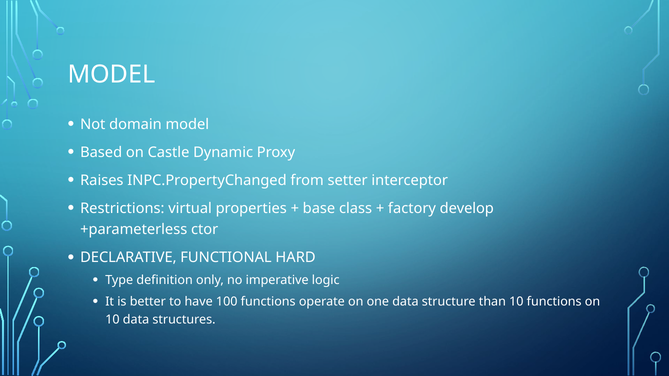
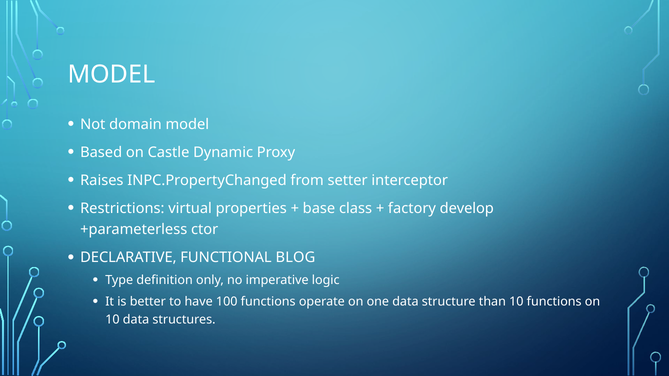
HARD: HARD -> BLOG (295, 258)
